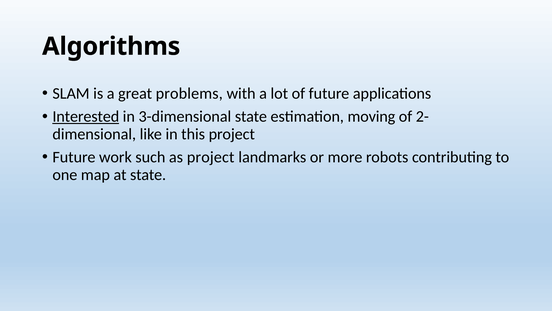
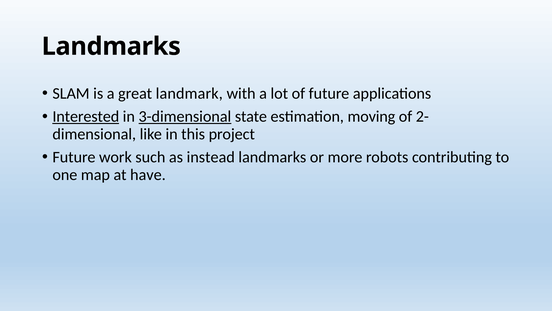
Algorithms: Algorithms -> Landmarks (111, 46)
problems: problems -> landmark (189, 93)
3-dimensional underline: none -> present (185, 116)
as project: project -> instead (211, 157)
at state: state -> have (148, 174)
